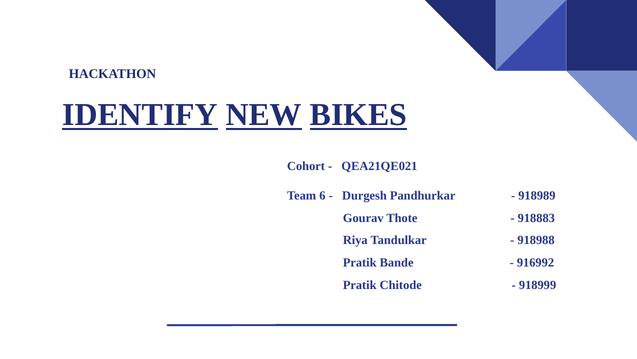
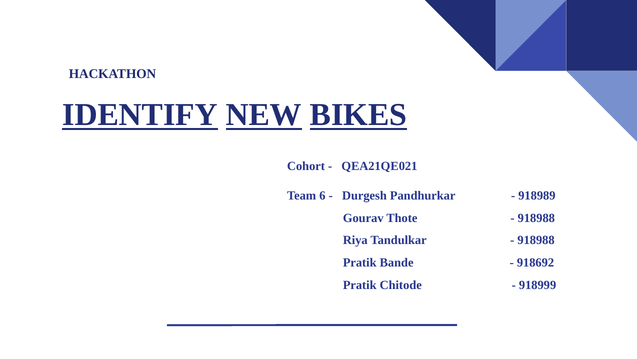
918883: 918883 -> 918988 (536, 218)
916992: 916992 -> 918692 (535, 262)
